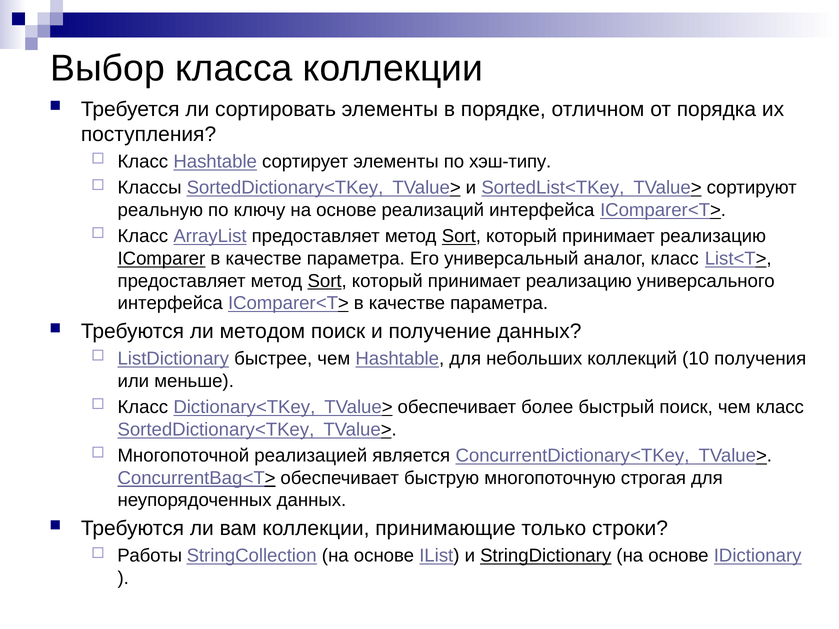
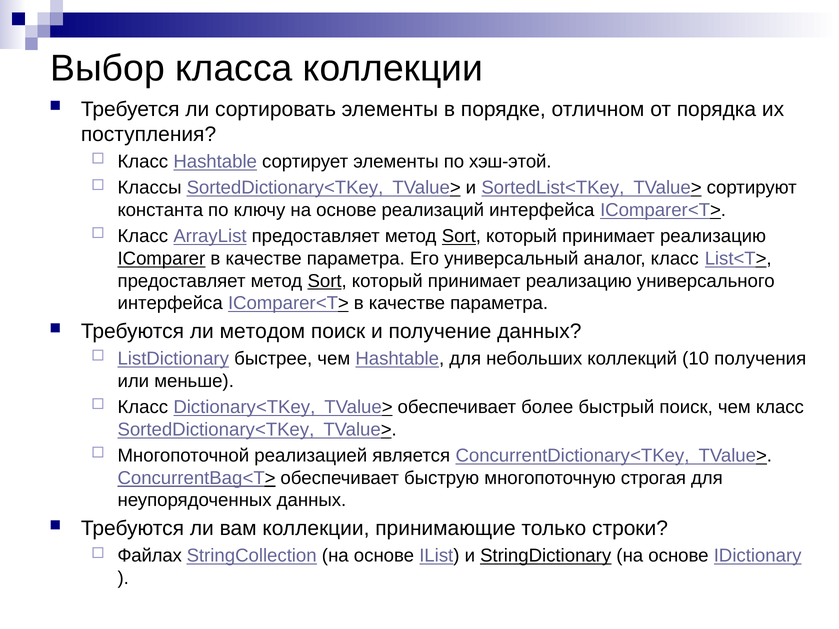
хэш-типу: хэш-типу -> хэш-этой (510, 162)
реальную: реальную -> константа (160, 210)
Работы: Работы -> Файлах (150, 556)
